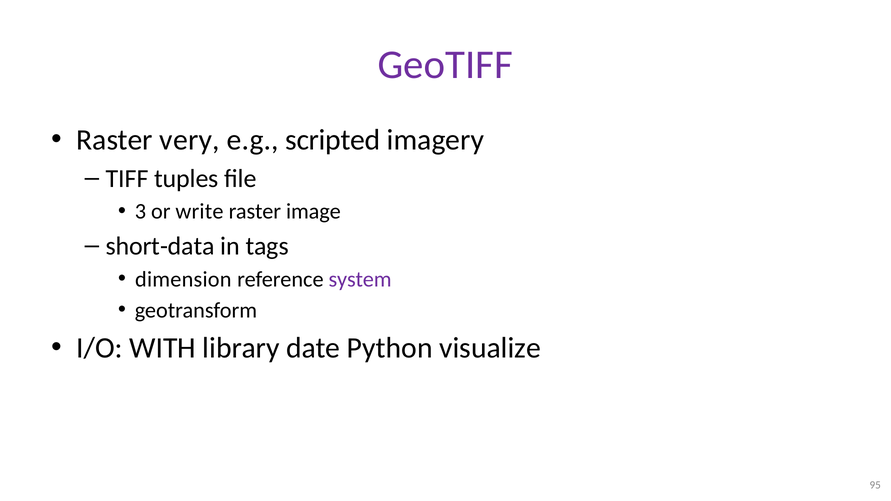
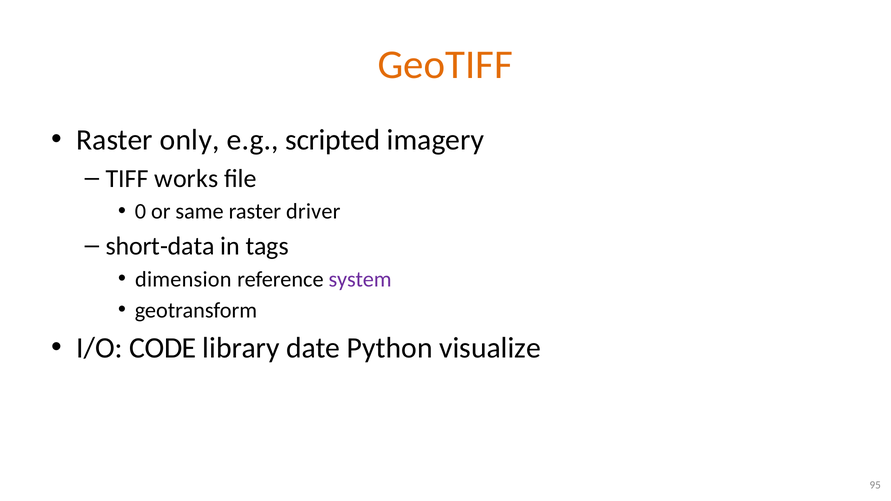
GeoTIFF colour: purple -> orange (445, 65)
very: very -> only (190, 140)
tuples: tuples -> works (186, 179)
3: 3 -> 0 (140, 212)
write: write -> same (200, 212)
image: image -> driver (313, 212)
WITH: WITH -> CODE (163, 348)
